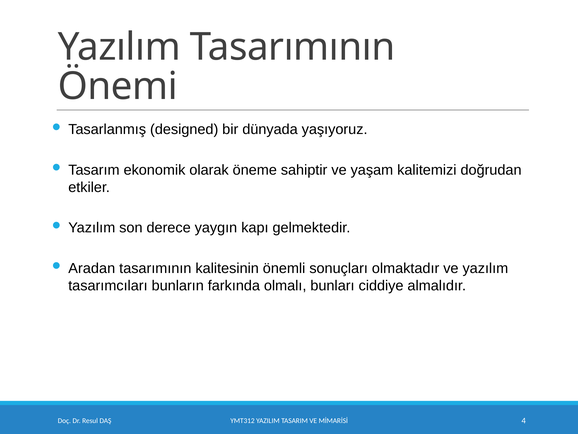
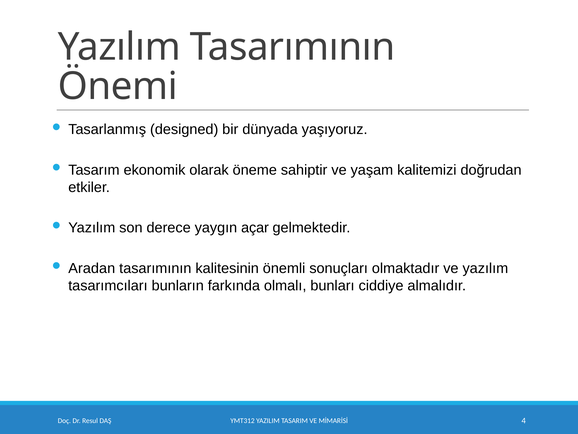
kapı: kapı -> açar (255, 228)
